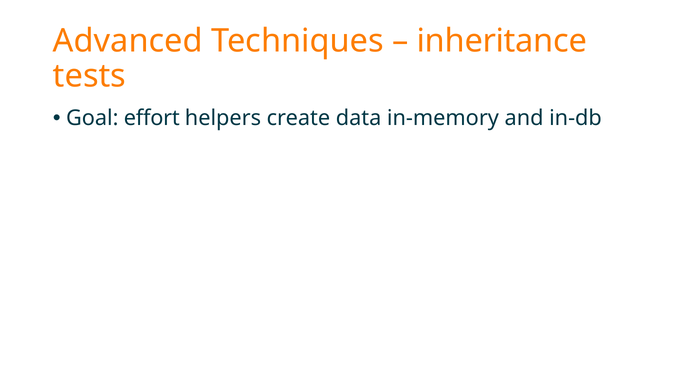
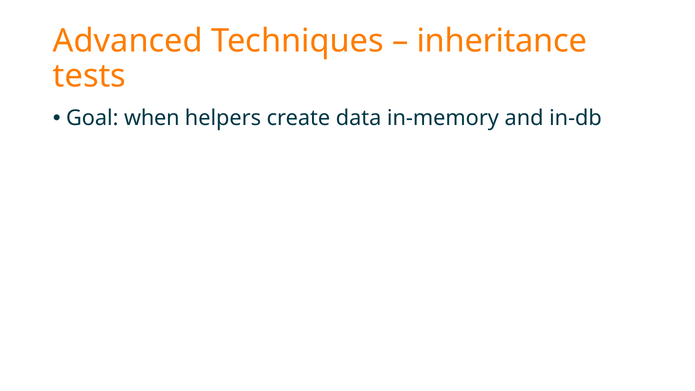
effort: effort -> when (152, 118)
